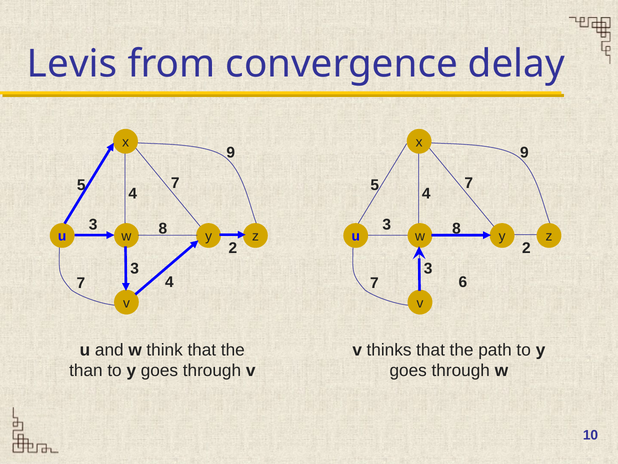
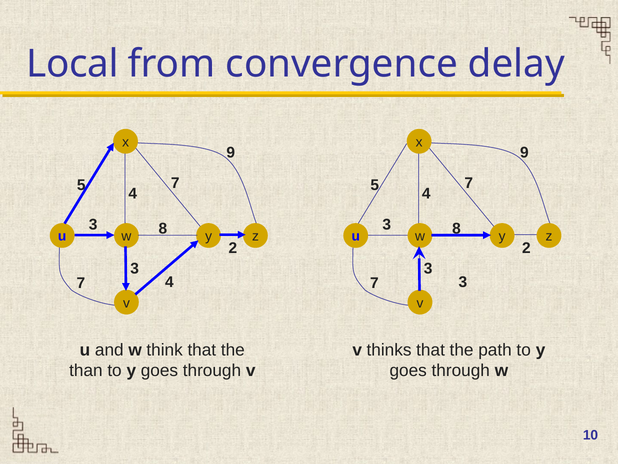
Levis: Levis -> Local (72, 64)
7 6: 6 -> 3 (463, 282)
